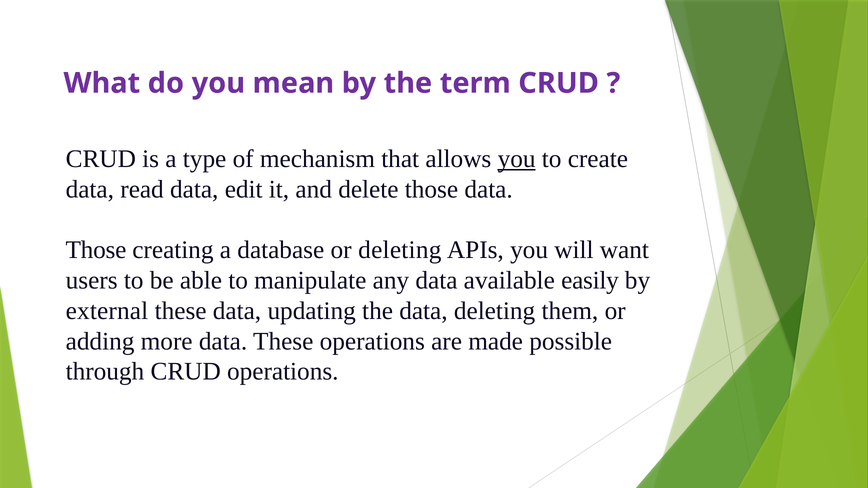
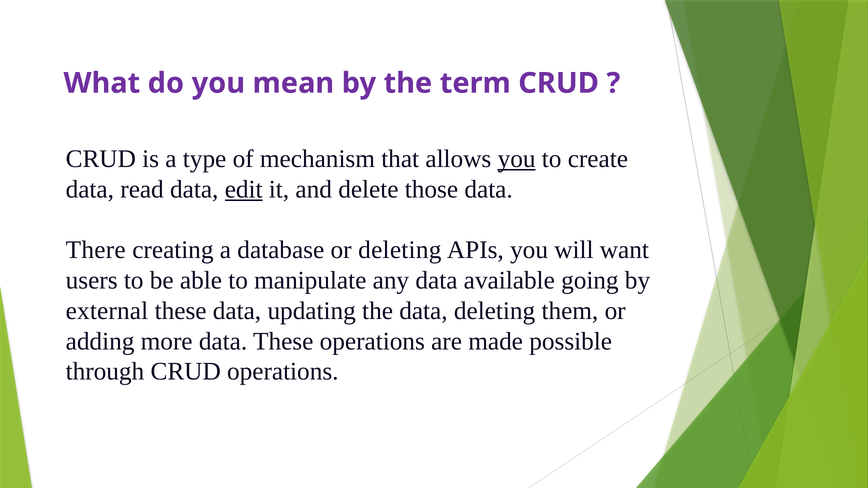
edit underline: none -> present (244, 189)
Those: Those -> There (96, 250)
easily: easily -> going (590, 281)
